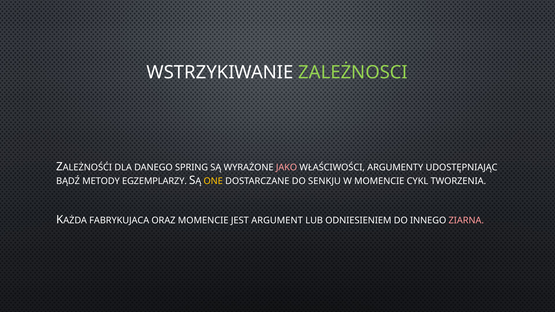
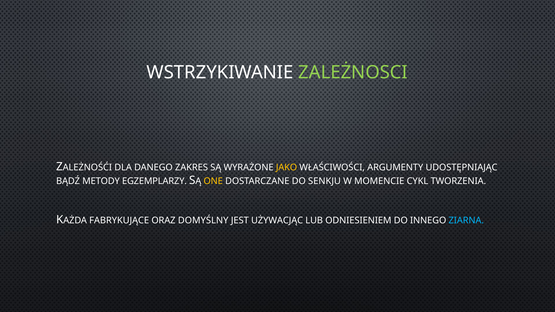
SPRING: SPRING -> ZAKRES (192, 167)
JAKO colour: pink -> yellow (287, 167)
FABRYKUJACA: FABRYKUJACA -> FABRYKUJĄCE (119, 221)
ORAZ MOMENCIE: MOMENCIE -> DOMYŚLNY (203, 221)
ARGUMENT: ARGUMENT -> UŻYWACJĄC (277, 221)
ZIARNA colour: pink -> light blue (466, 221)
